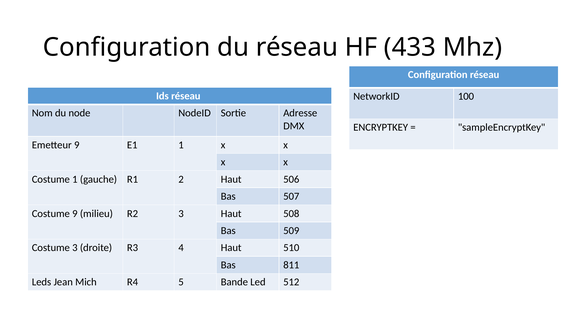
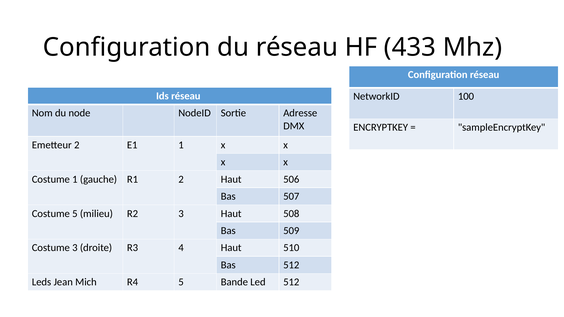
Emetteur 9: 9 -> 2 (77, 145)
Costume 9: 9 -> 5 (75, 214)
Bas 811: 811 -> 512 (291, 265)
